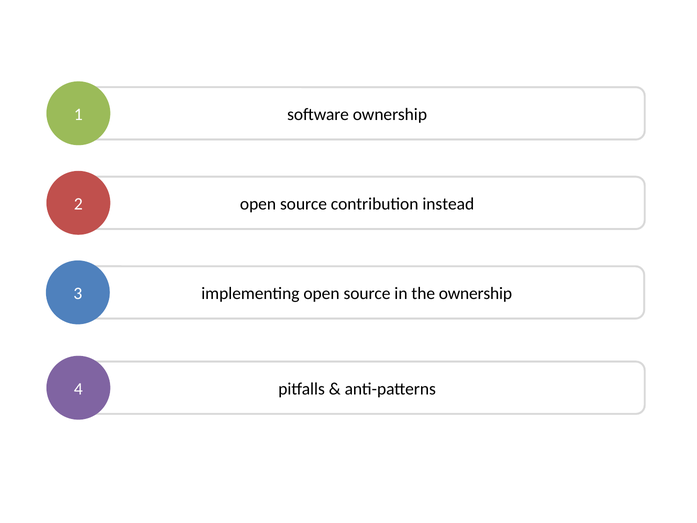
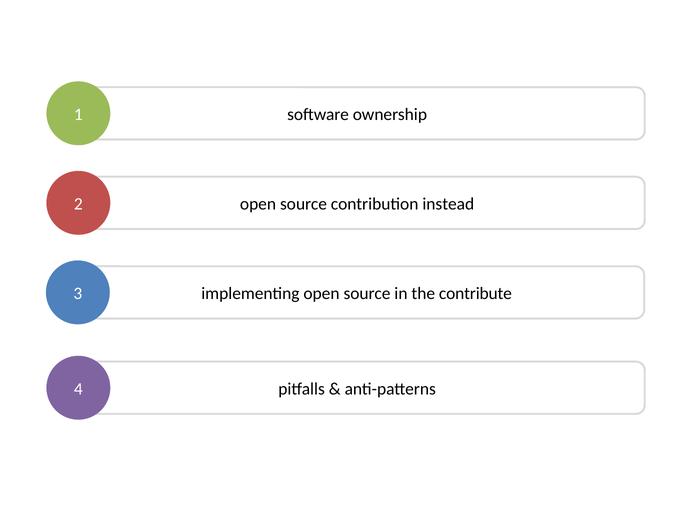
the ownership: ownership -> contribute (475, 293)
